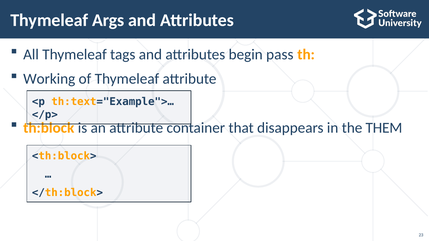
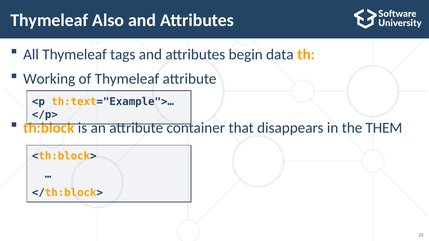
Args: Args -> Also (108, 20)
pass: pass -> data (280, 54)
